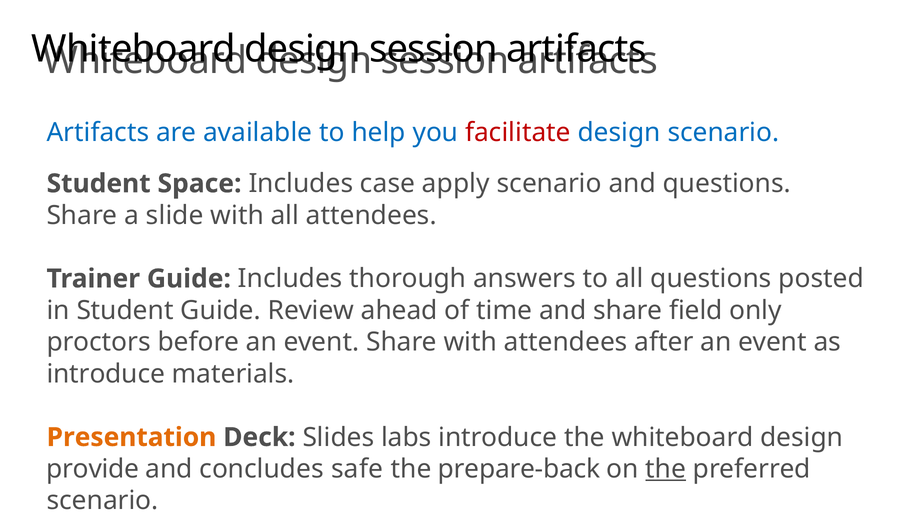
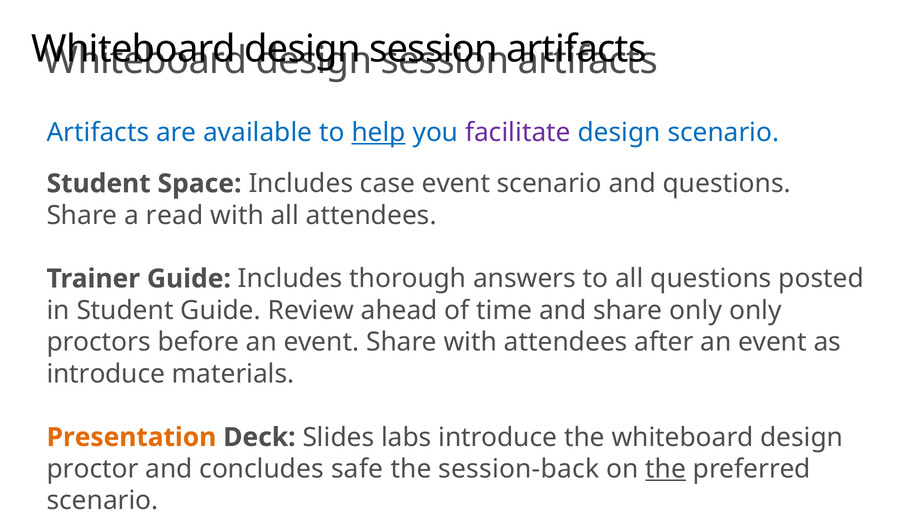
help underline: none -> present (379, 132)
facilitate colour: red -> purple (518, 132)
case apply: apply -> event (456, 183)
slide: slide -> read (175, 215)
share field: field -> only (696, 310)
provide: provide -> proctor (93, 469)
prepare-back: prepare-back -> session-back (519, 469)
